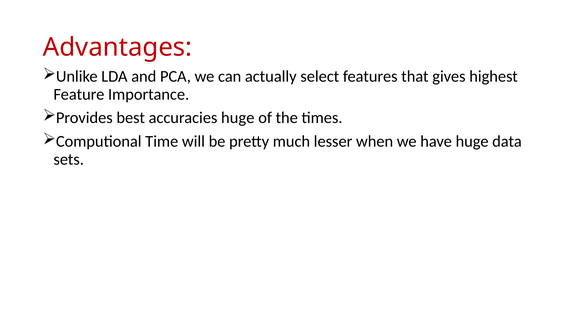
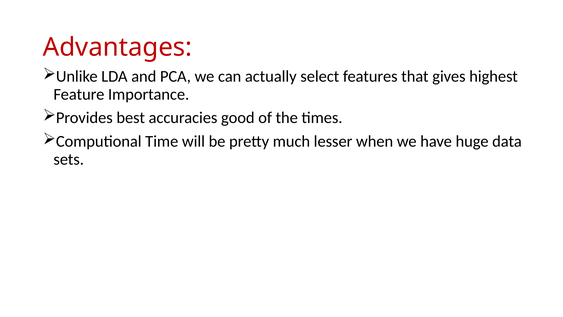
accuracies huge: huge -> good (238, 118)
